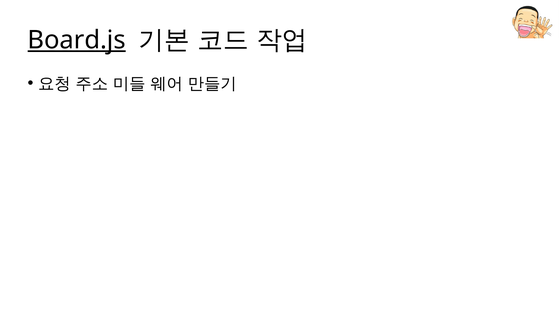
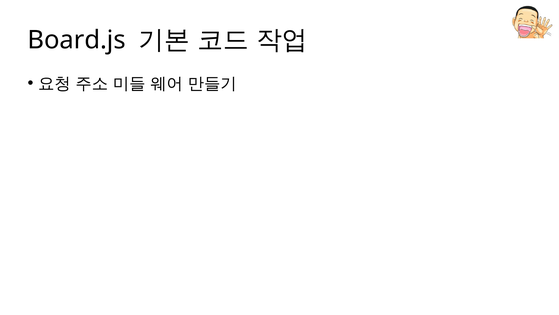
Board.js underline: present -> none (77, 40)
